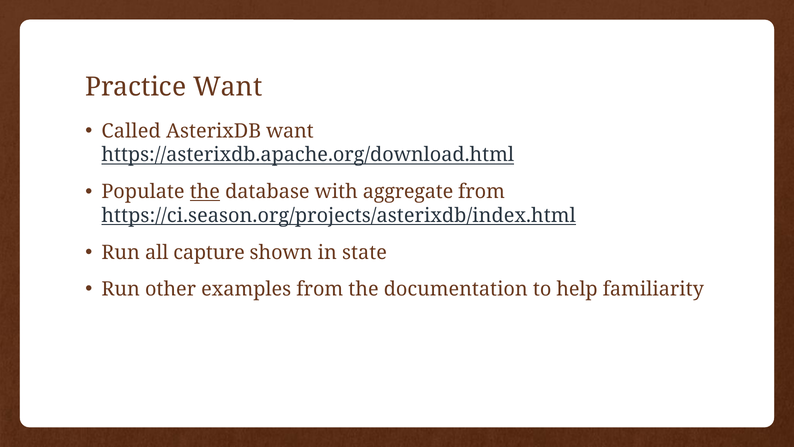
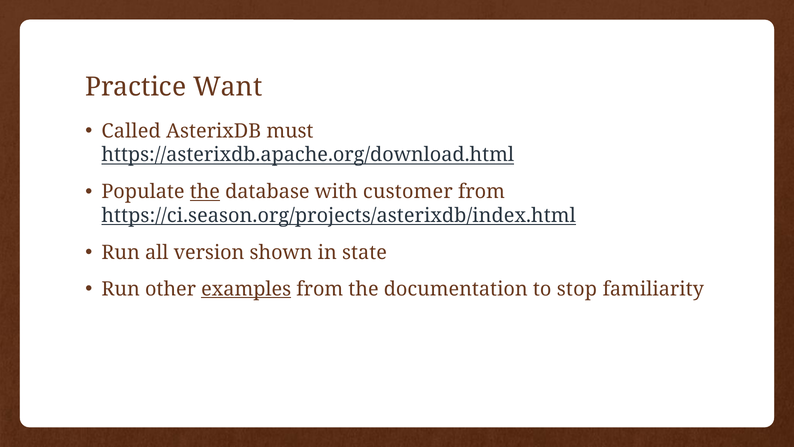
AsterixDB want: want -> must (290, 131)
aggregate: aggregate -> customer (408, 192)
capture: capture -> version (209, 252)
examples underline: none -> present (246, 289)
help: help -> stop (577, 289)
